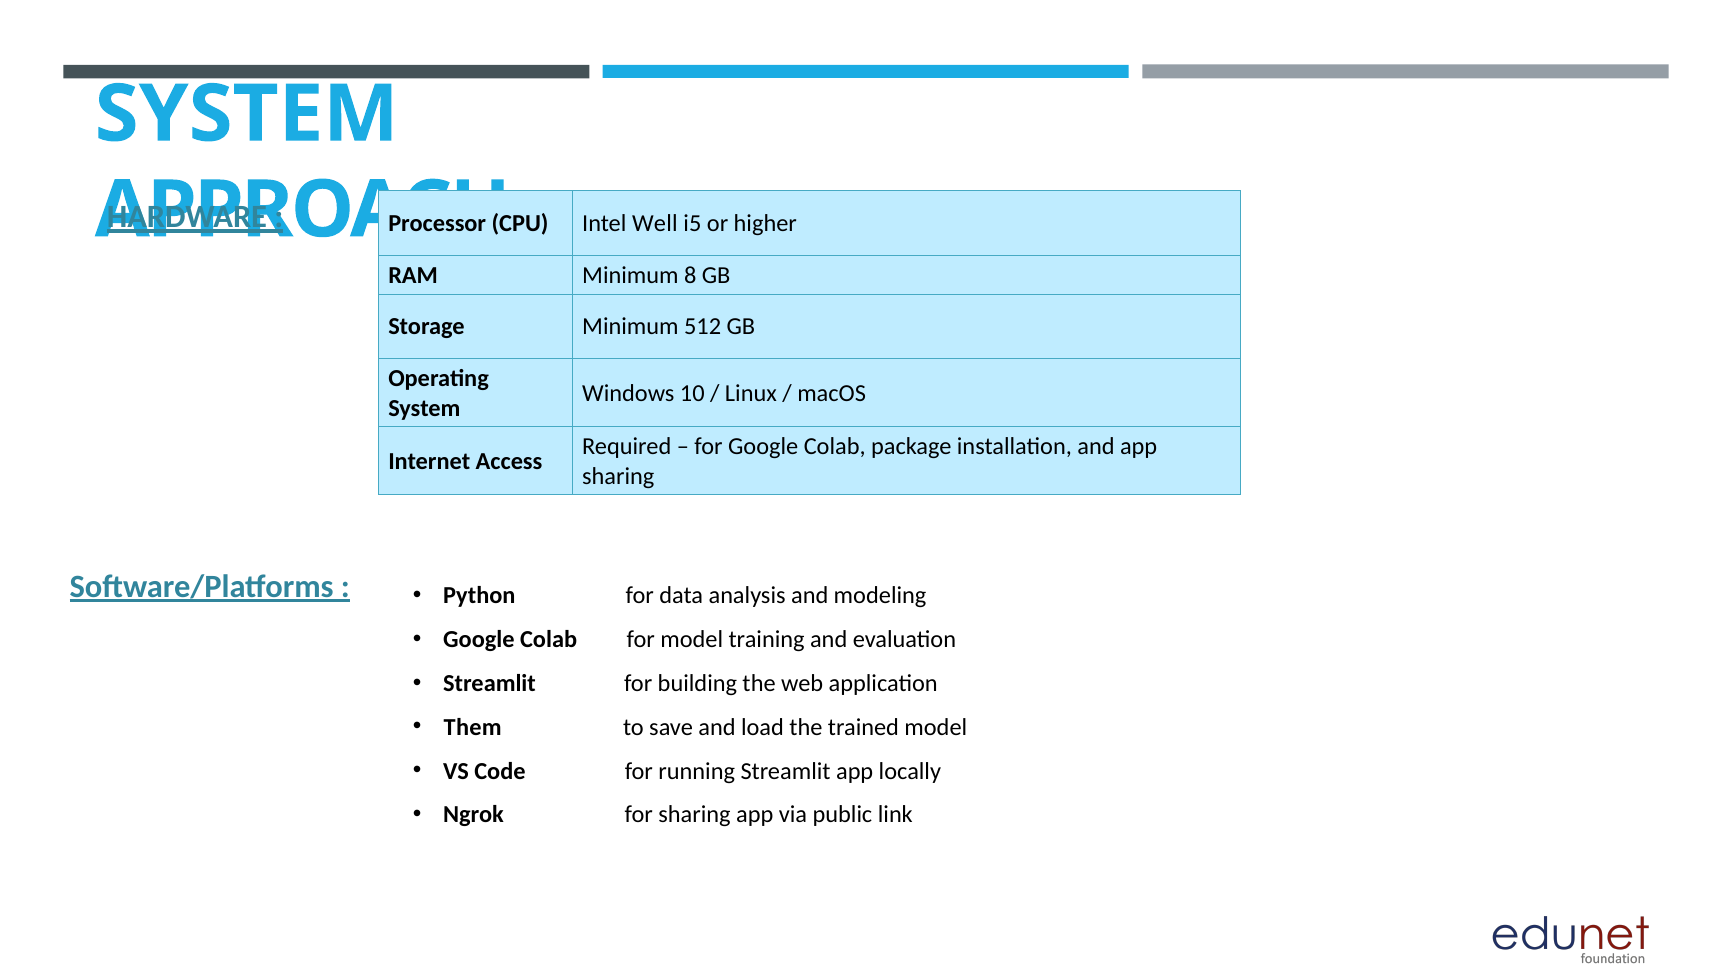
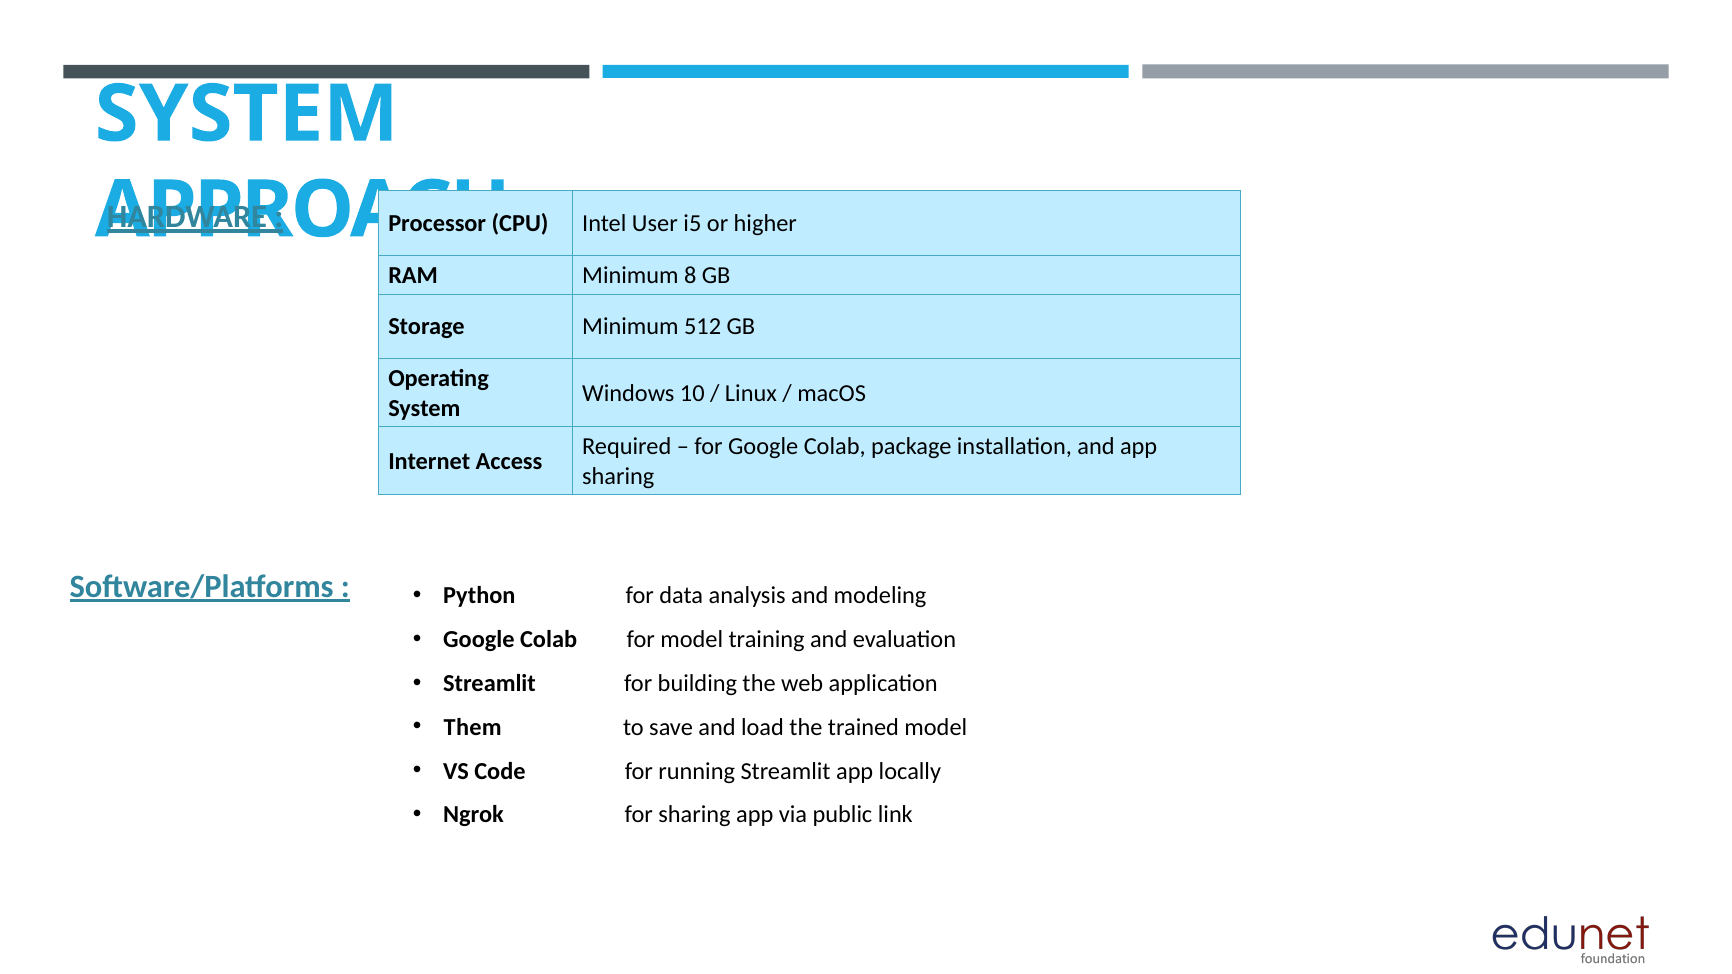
Well: Well -> User (655, 223)
